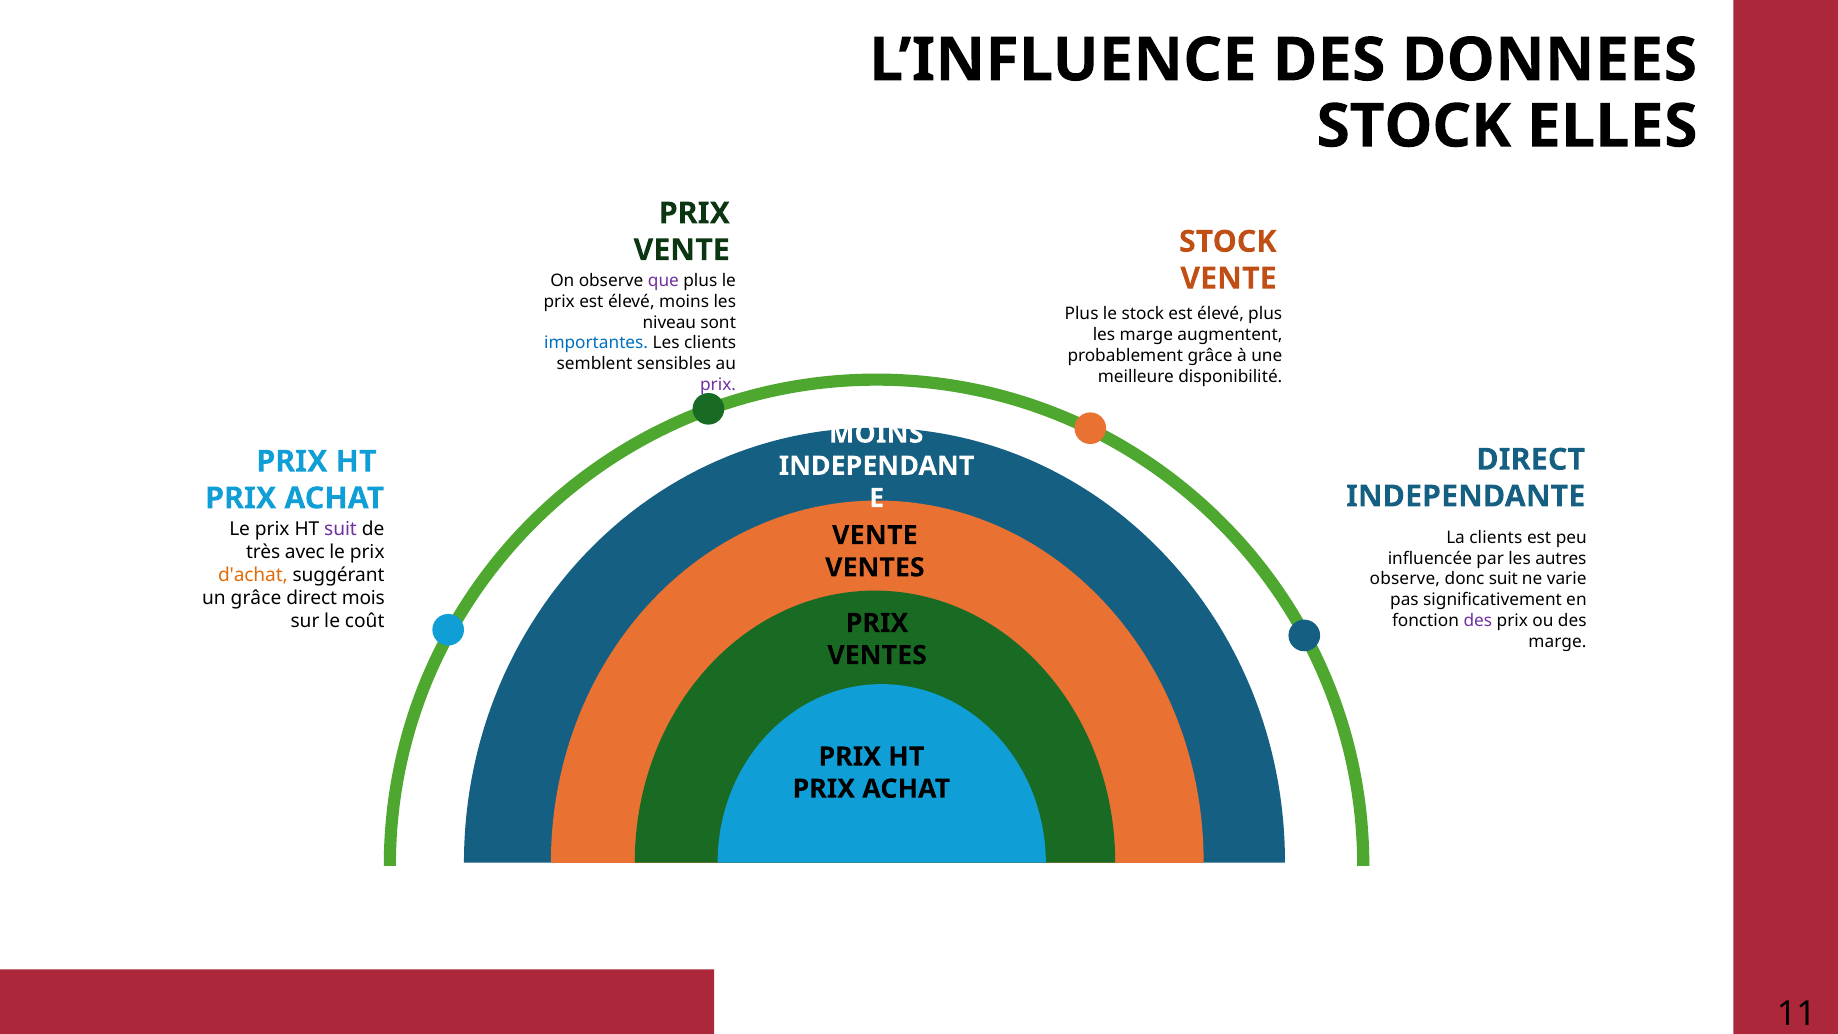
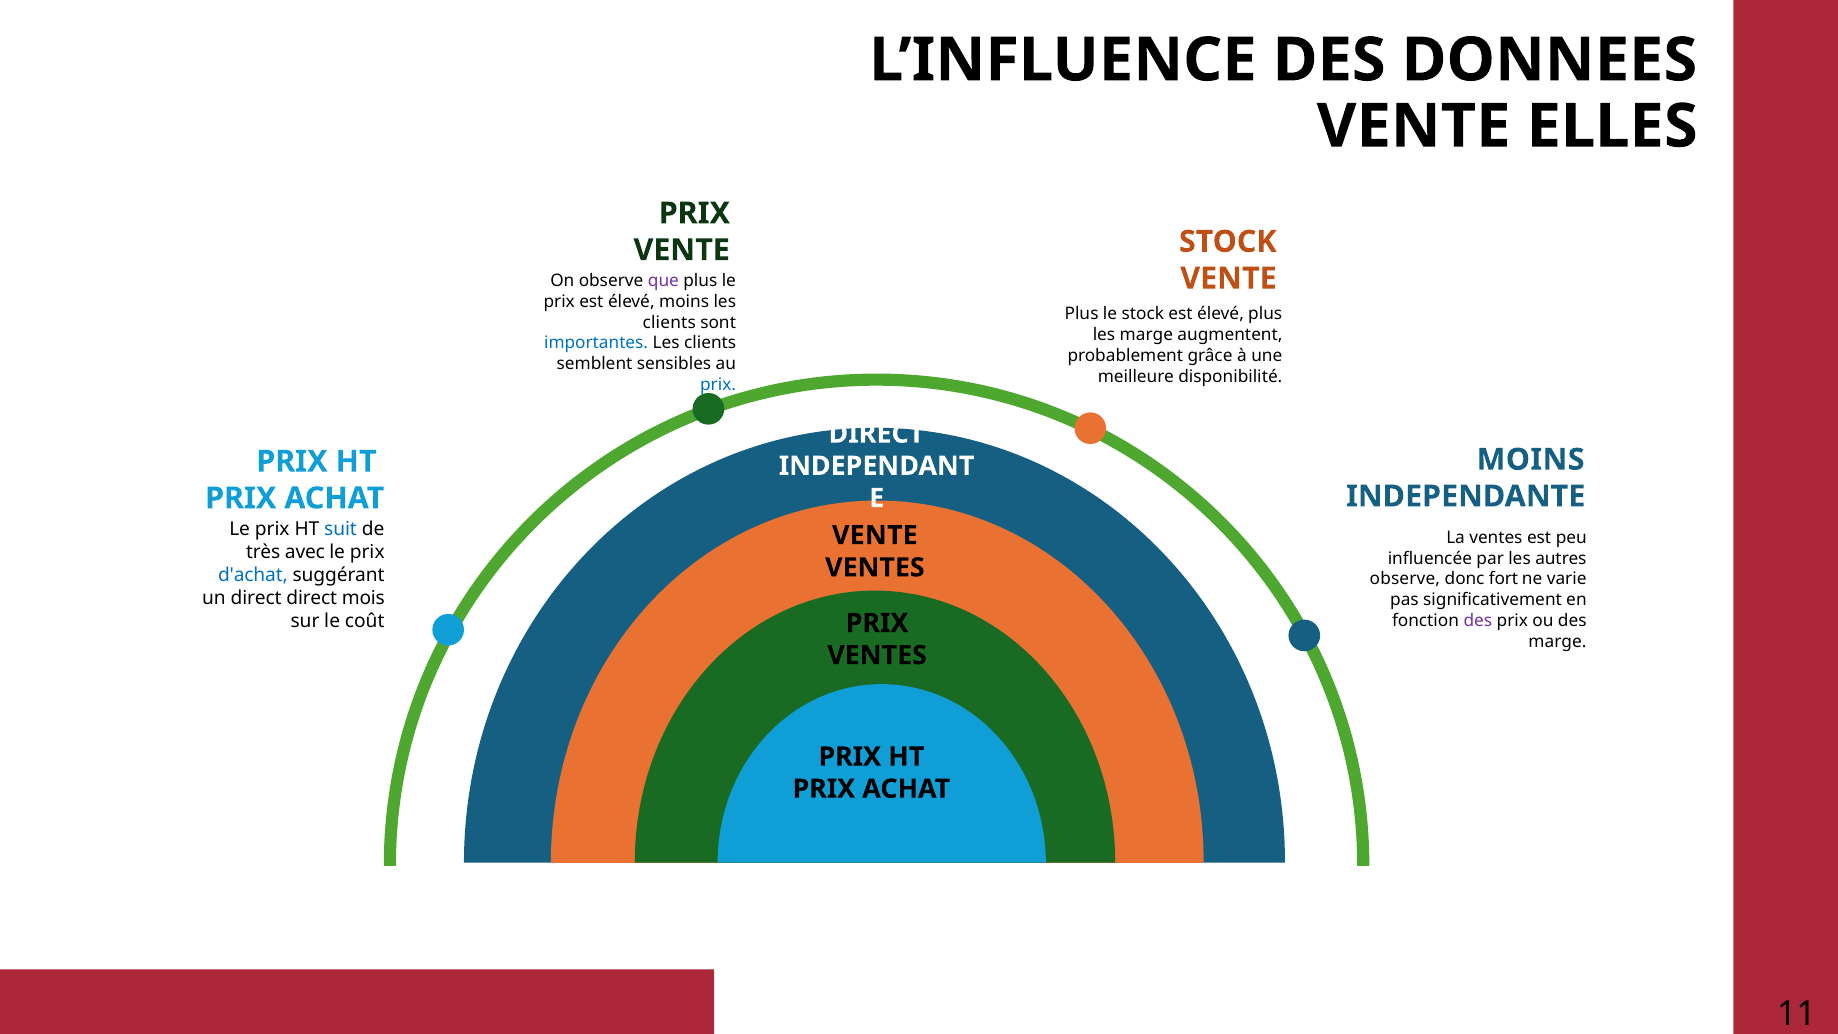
STOCK: STOCK -> VENTE (1414, 126)
niveau: niveau -> clients (669, 322)
prix colour: purple -> blue (718, 385)
MOINS: MOINS -> DIRECT (876, 434)
DIRECT: DIRECT -> MOINS (1531, 460)
suit colour: purple -> blue (341, 529)
La clients: clients -> ventes (1496, 538)
d'achat colour: orange -> blue (253, 576)
donc suit: suit -> fort (1503, 579)
un grâce: grâce -> direct (256, 599)
